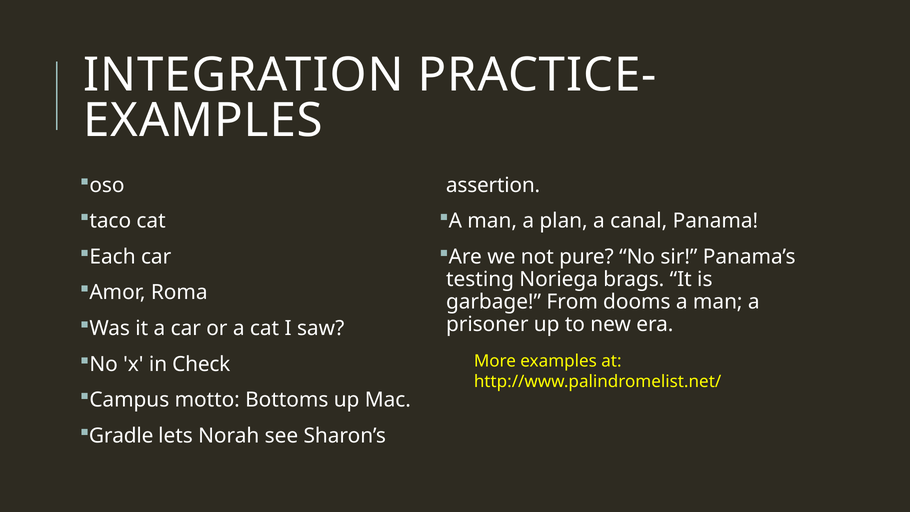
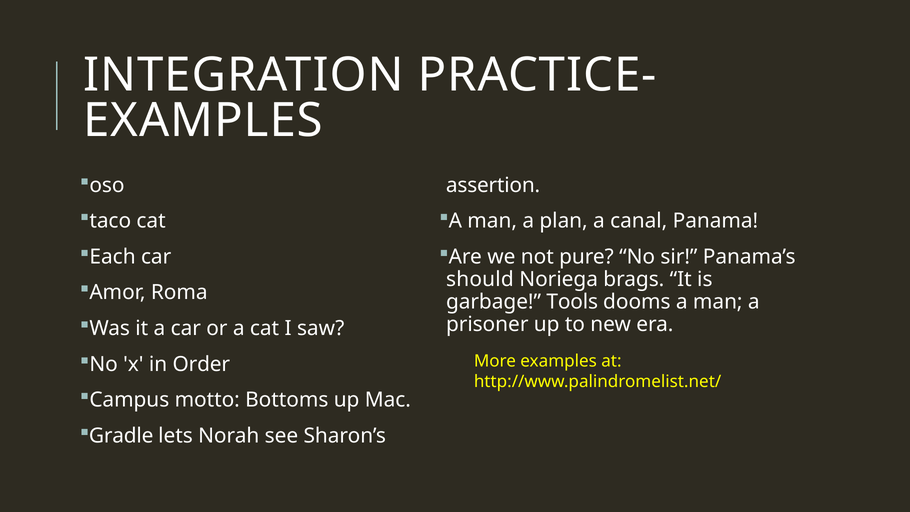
testing: testing -> should (480, 279)
From: From -> Tools (572, 302)
Check: Check -> Order (201, 364)
